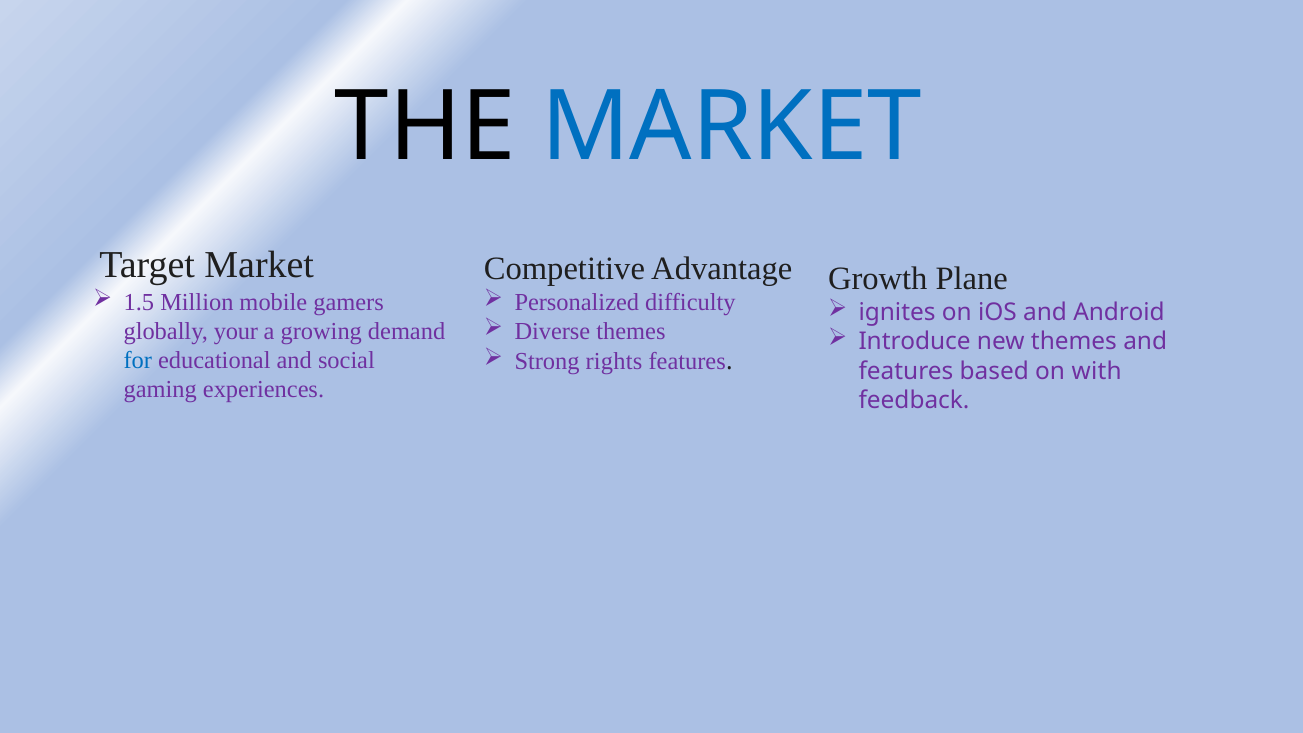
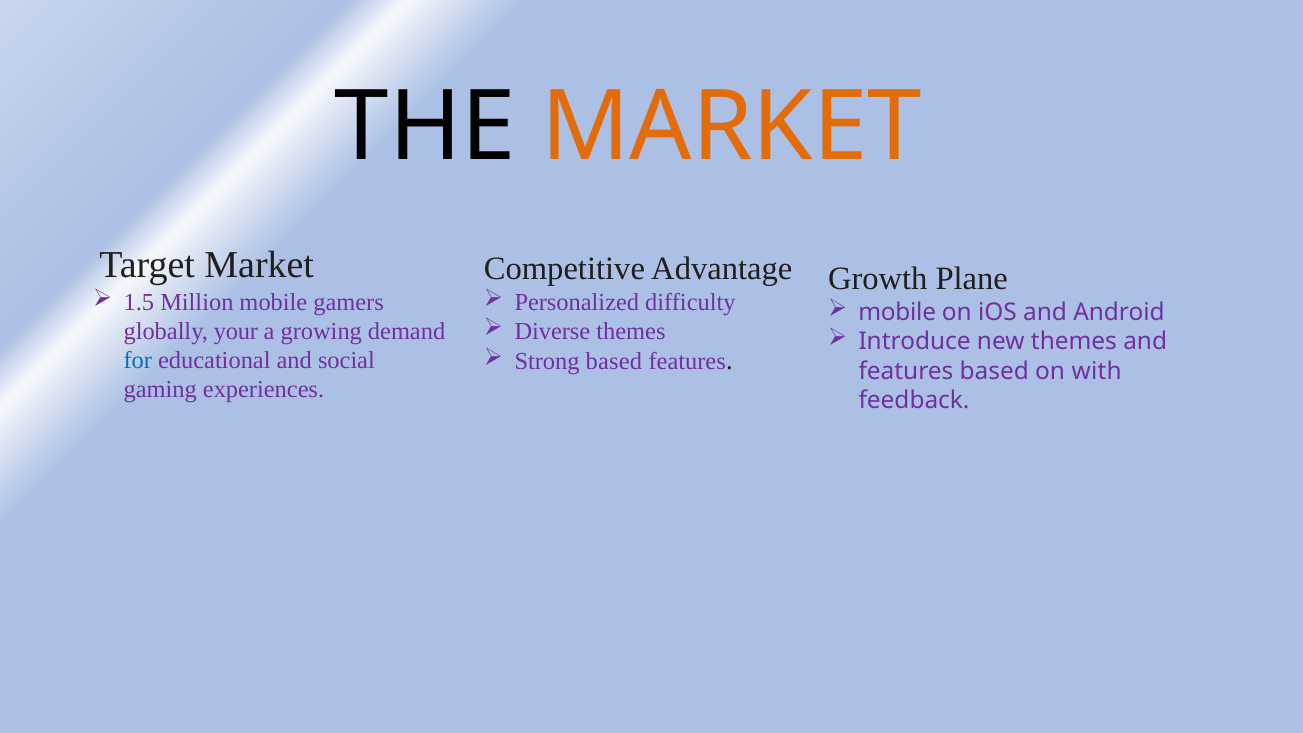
MARKET colour: blue -> orange (732, 127)
ignites: ignites -> mobile (897, 312)
Strong rights: rights -> based (614, 361)
